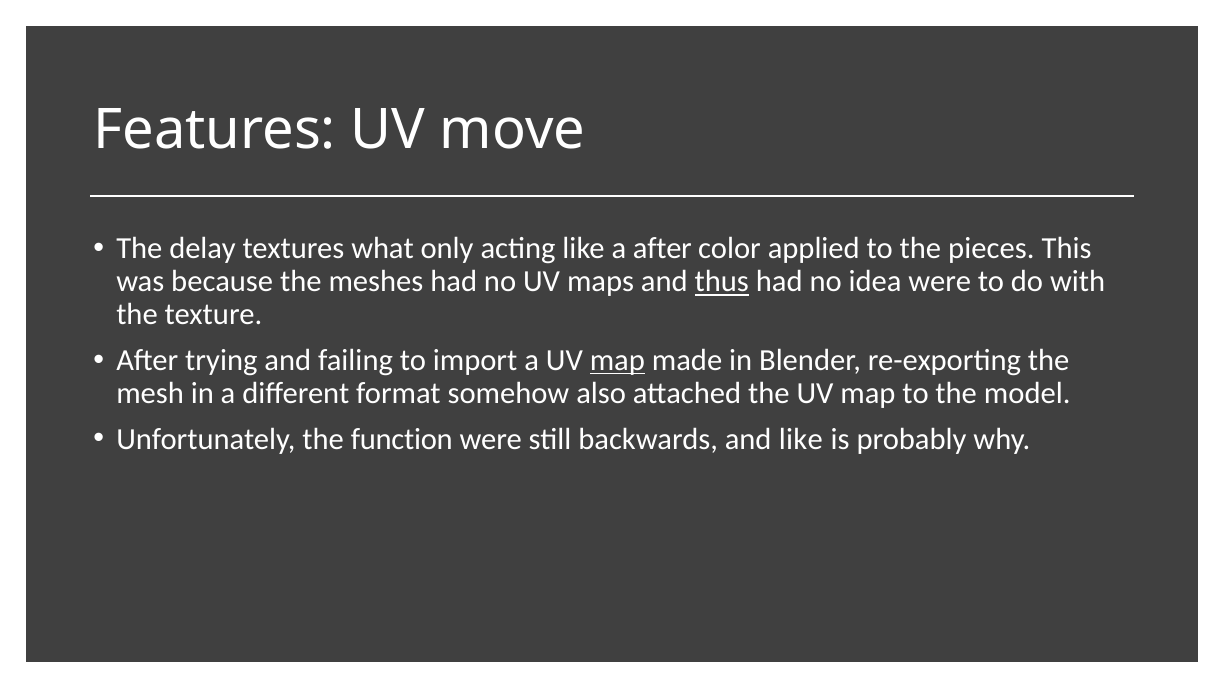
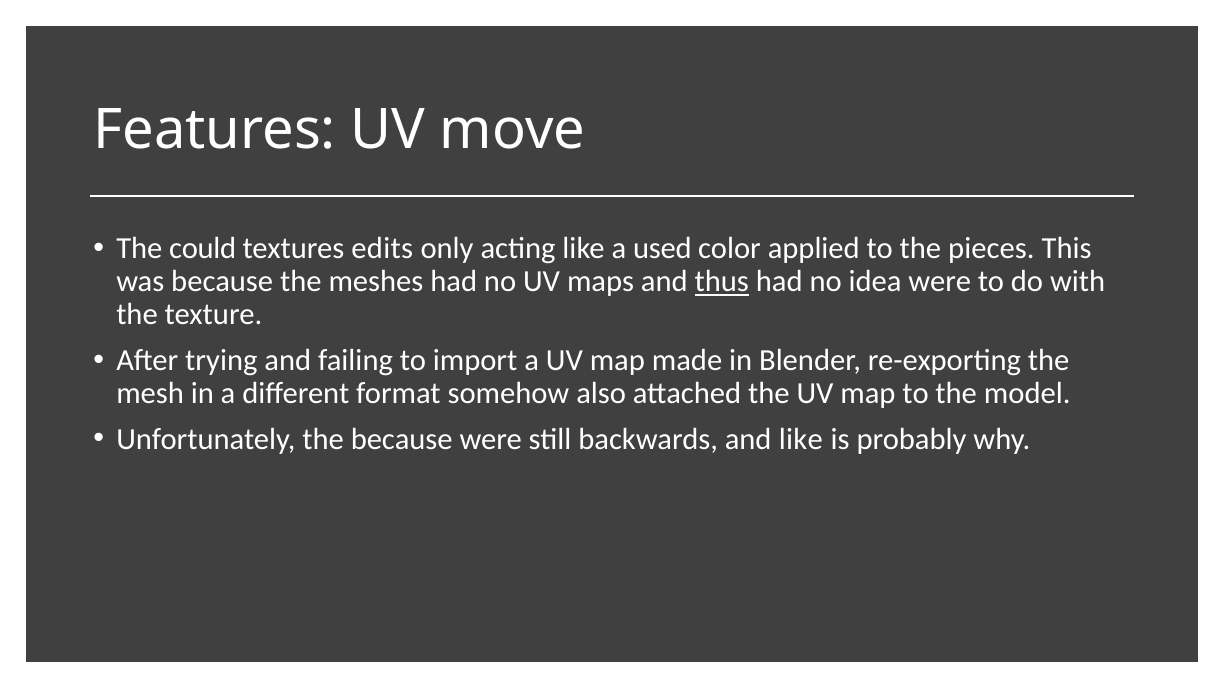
delay: delay -> could (203, 249)
what: what -> edits (382, 249)
a after: after -> used (662, 249)
map underline: present -> none (617, 361)
the function: function -> because (402, 439)
